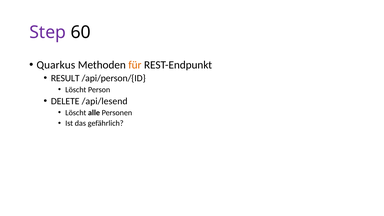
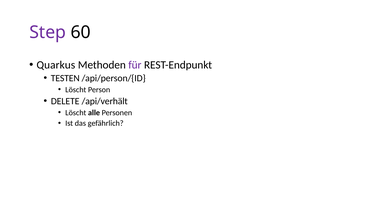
für colour: orange -> purple (135, 65)
RESULT: RESULT -> TESTEN (65, 78)
/api/lesend: /api/lesend -> /api/verhält (105, 101)
